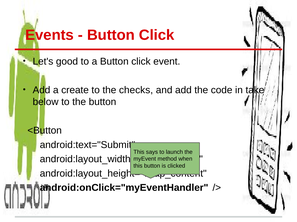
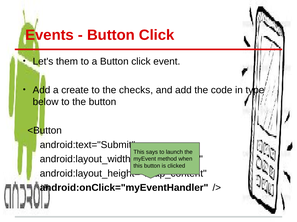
good: good -> them (67, 62)
take: take -> type (255, 90)
